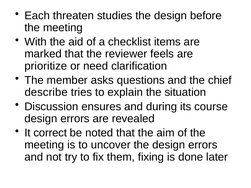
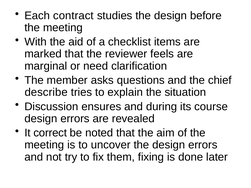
threaten: threaten -> contract (73, 16)
prioritize: prioritize -> marginal (46, 66)
